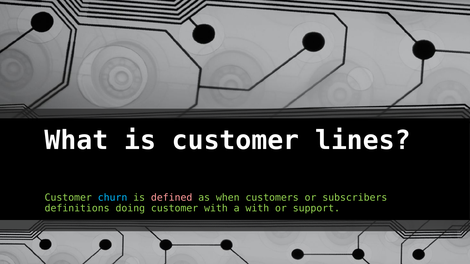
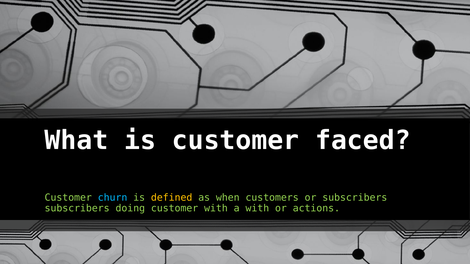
lines: lines -> faced (363, 141)
defined colour: pink -> yellow (172, 198)
definitions: definitions -> subscribers (77, 209)
support: support -> actions (316, 209)
